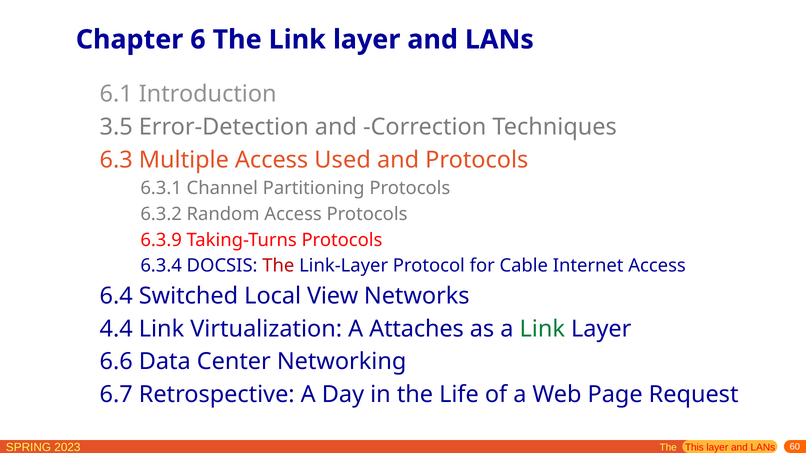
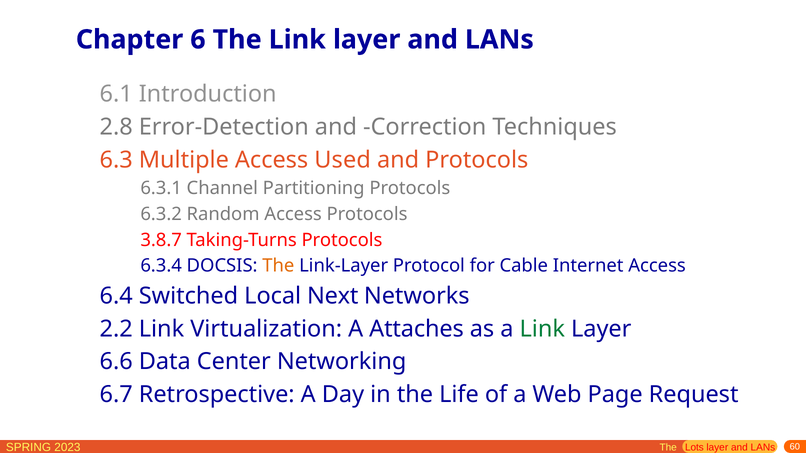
3.5: 3.5 -> 2.8 (116, 127)
6.3.9: 6.3.9 -> 3.8.7 (161, 240)
The colour: red -> orange (278, 266)
View: View -> Next (333, 296)
4.4: 4.4 -> 2.2 (116, 329)
This: This -> Lots (694, 448)
